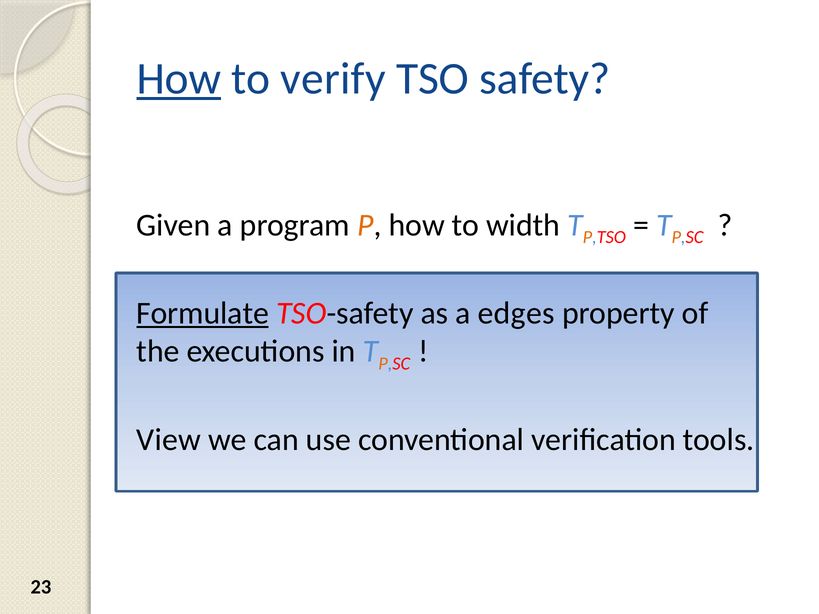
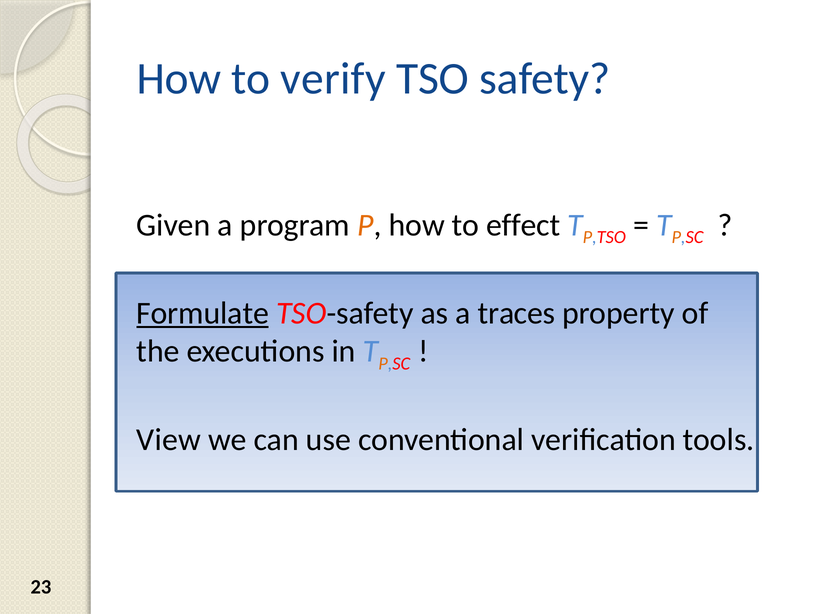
How underline: present -> none (179, 79)
width: width -> effect (523, 225)
edges: edges -> traces (517, 313)
